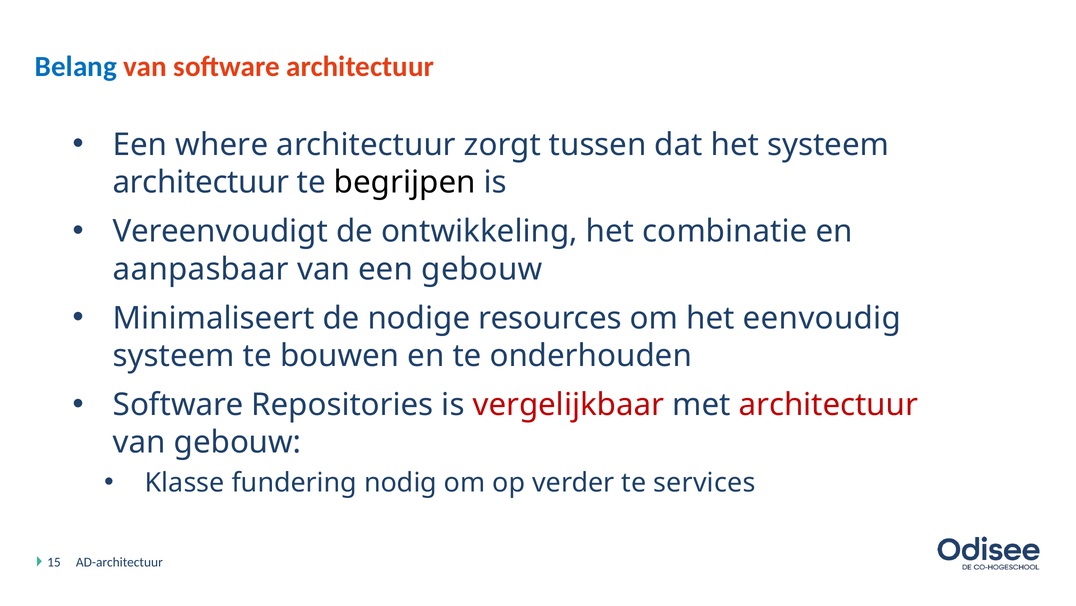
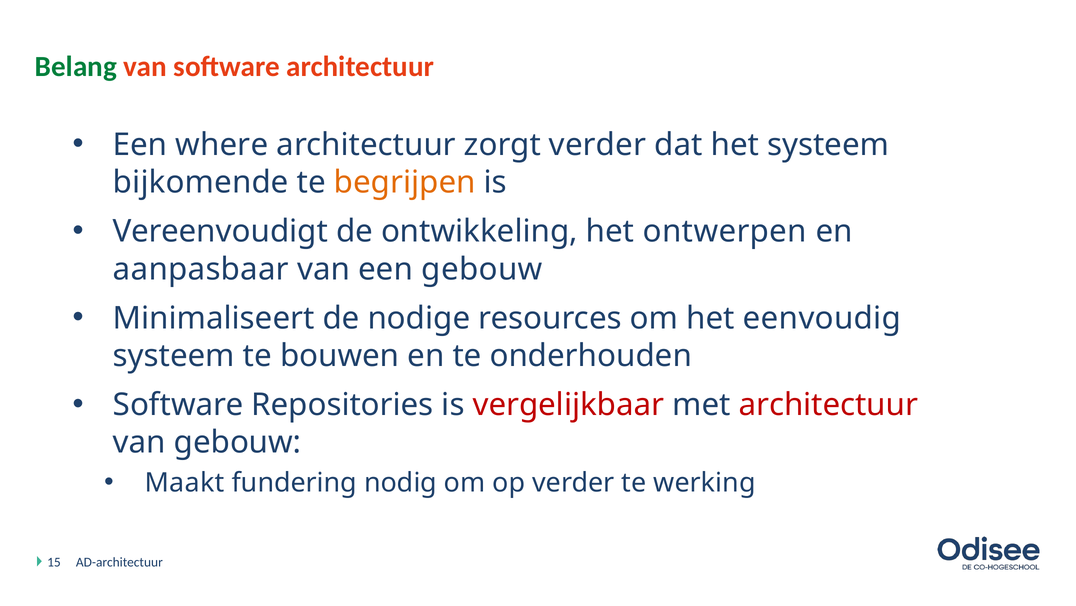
Belang colour: blue -> green (76, 67)
zorgt tussen: tussen -> verder (598, 145)
architectuur: architectuur -> bijkomende (201, 182)
begrijpen colour: black -> orange (405, 182)
combinatie: combinatie -> ontwerpen (725, 231)
Klasse: Klasse -> Maakt (185, 482)
services: services -> werking (704, 482)
